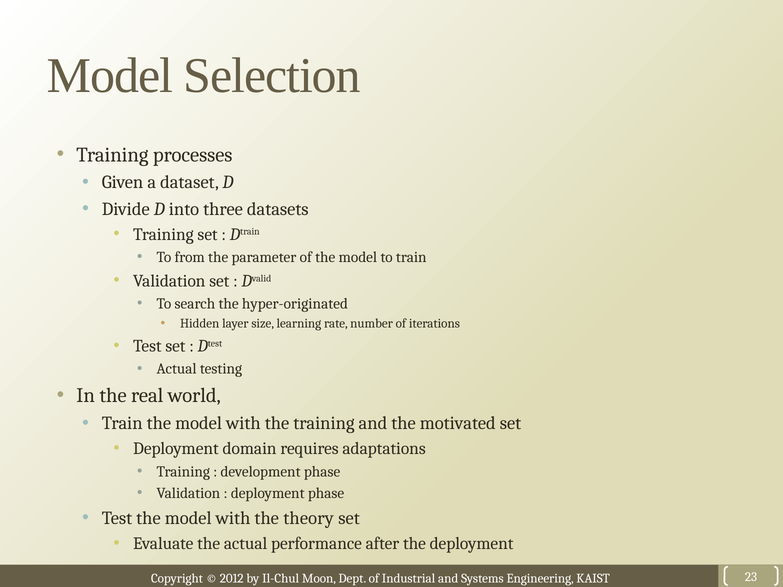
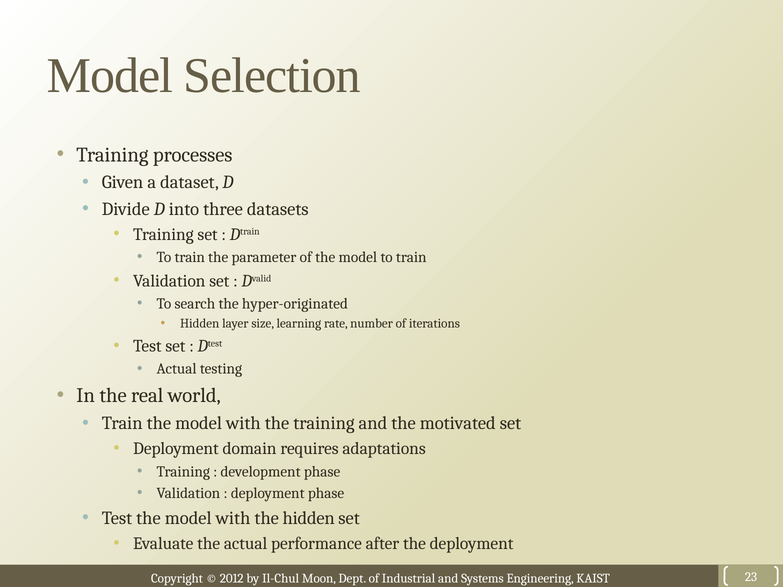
from: from -> train (190, 257)
the theory: theory -> hidden (309, 518)
